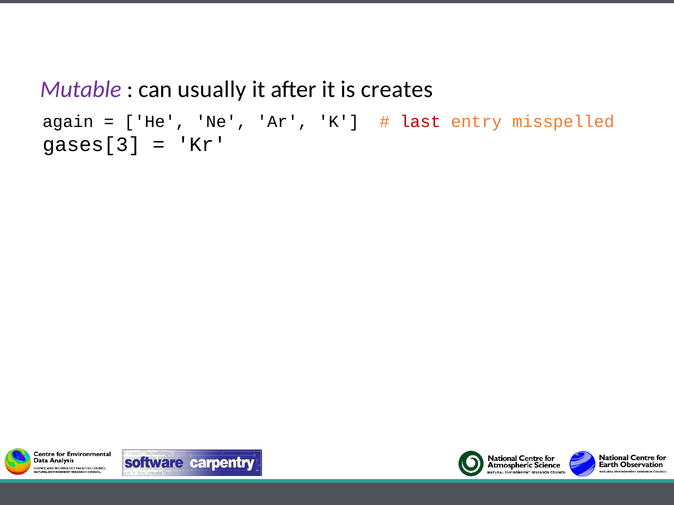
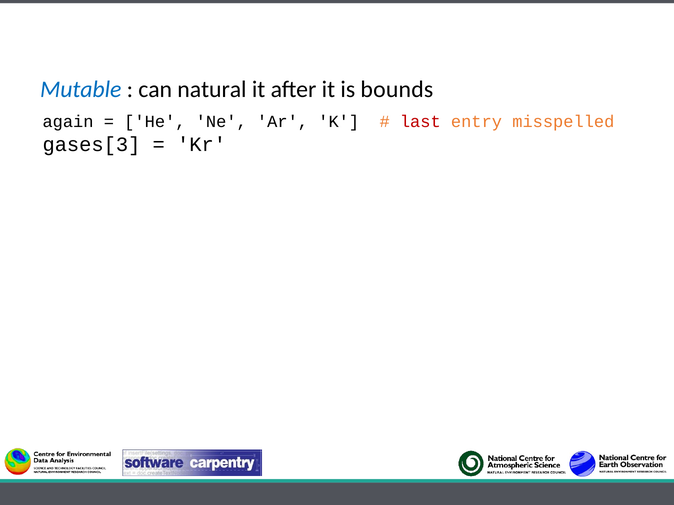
Mutable colour: purple -> blue (81, 89)
usually: usually -> natural (212, 89)
creates: creates -> bounds (397, 89)
